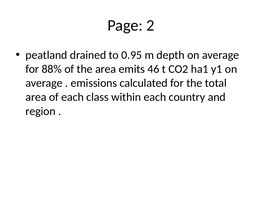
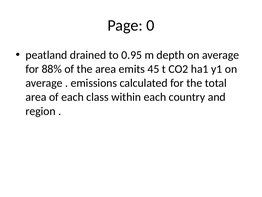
2: 2 -> 0 (150, 25)
46: 46 -> 45 (153, 69)
